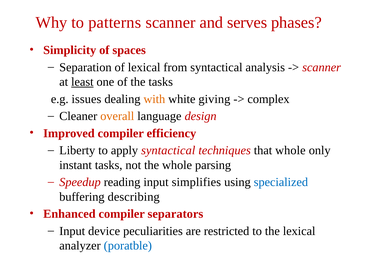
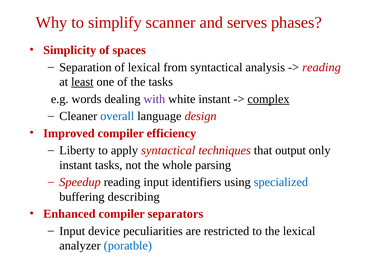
patterns: patterns -> simplify (115, 23)
scanner: scanner -> reading (322, 67)
issues: issues -> words (86, 99)
with colour: orange -> purple (154, 99)
white giving: giving -> instant (215, 99)
complex underline: none -> present (269, 99)
overall colour: orange -> blue (117, 116)
that whole: whole -> output (291, 150)
simplifies: simplifies -> identifiers (196, 182)
